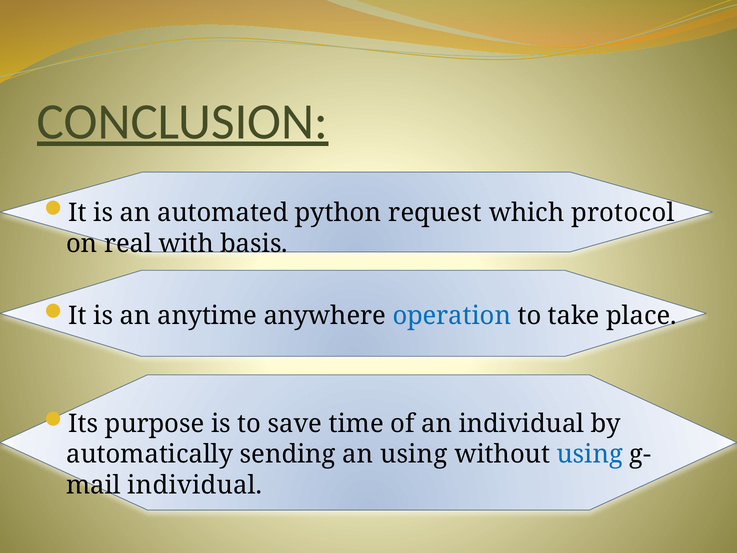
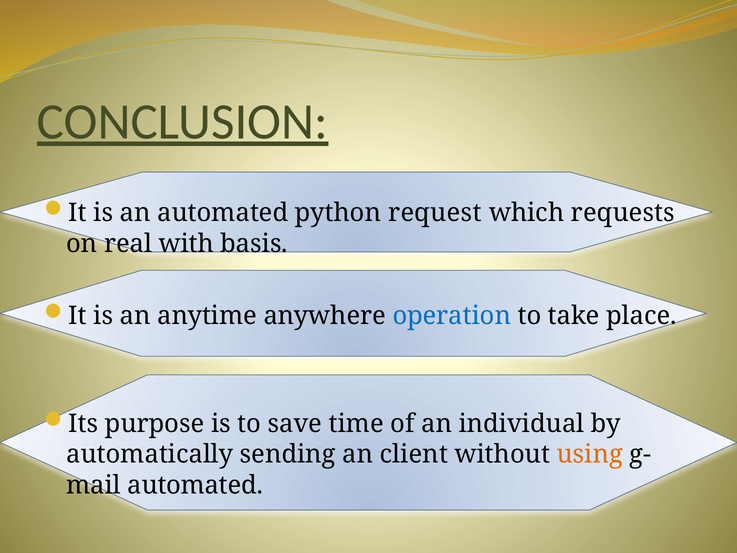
protocol: protocol -> requests (623, 213)
an using: using -> client (414, 454)
using colour: blue -> orange (590, 454)
individual: individual -> automated (195, 485)
